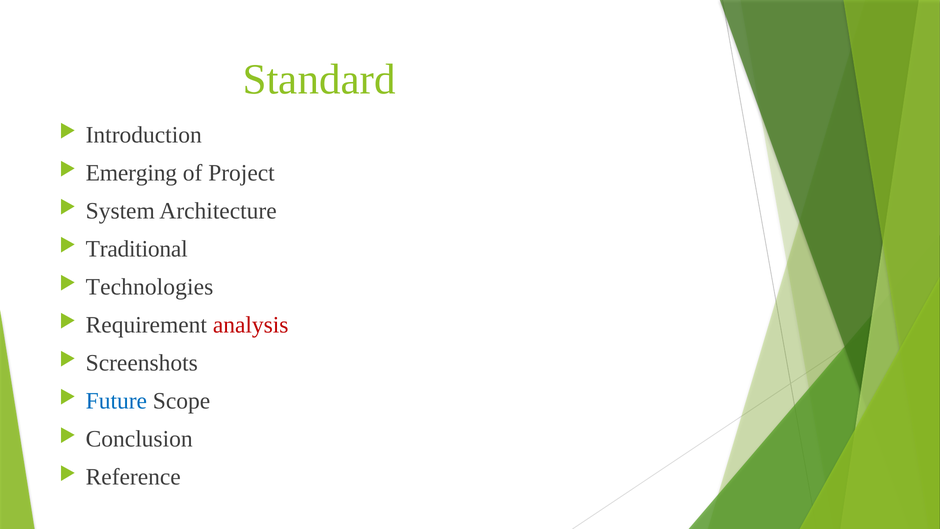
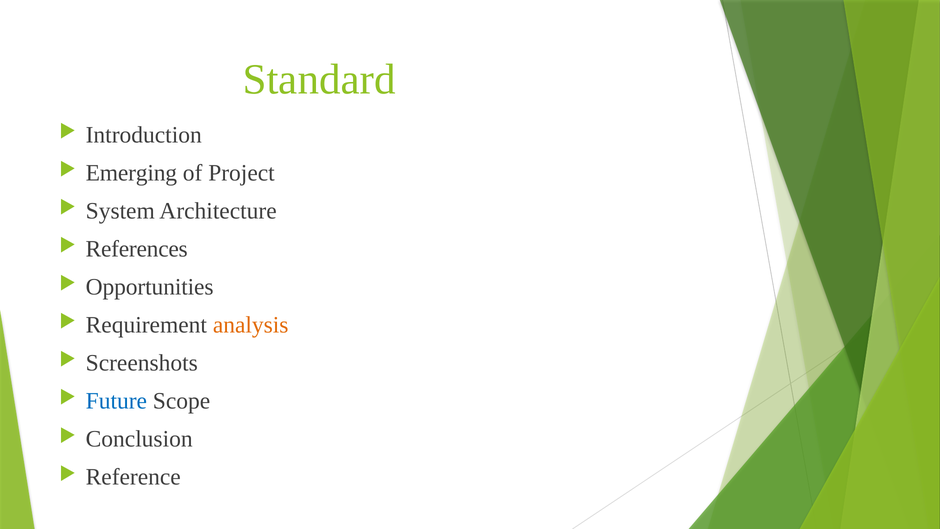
Traditional: Traditional -> References (137, 249)
Technologies: Technologies -> Opportunities (150, 287)
analysis colour: red -> orange (251, 325)
